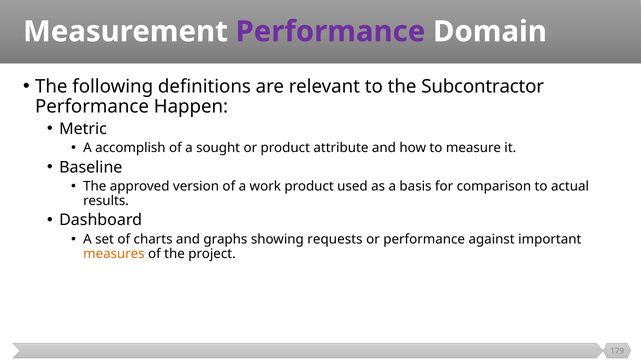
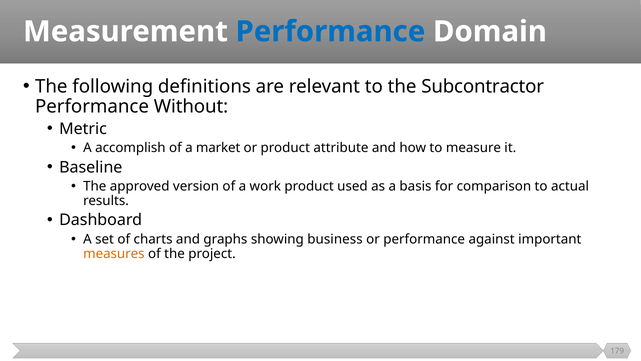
Performance colour: purple -> blue (330, 32)
Happen: Happen -> Without (191, 107)
sought: sought -> market (218, 148)
requests: requests -> business (335, 239)
